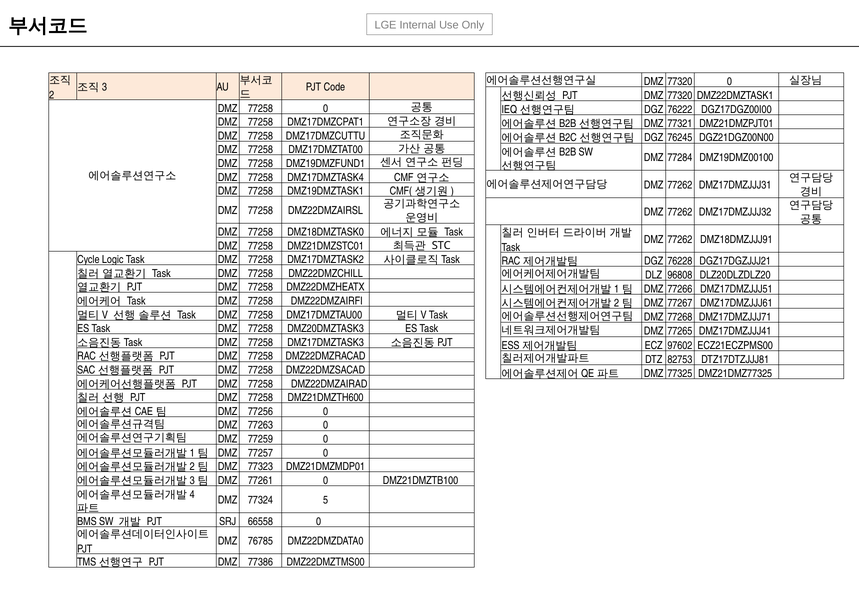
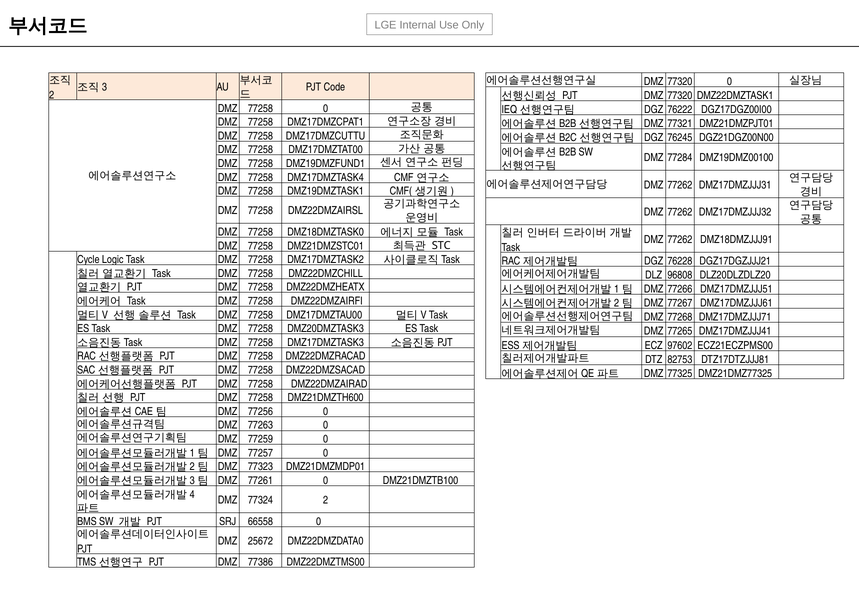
77324 5: 5 -> 2 (326, 500)
76785: 76785 -> 25672 (260, 541)
